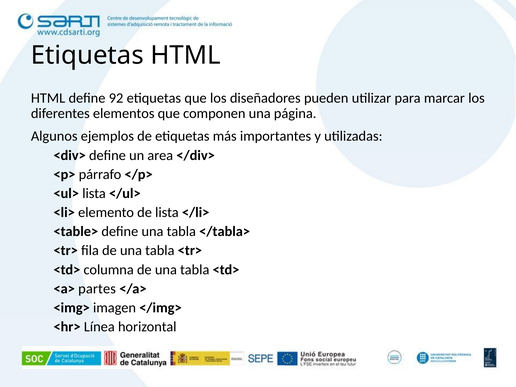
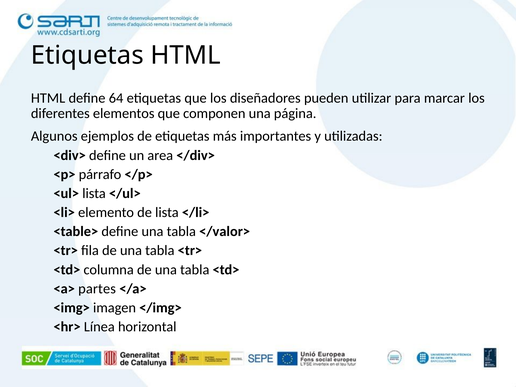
92: 92 -> 64 (116, 98)
</tabla>: </tabla> -> </valor> (225, 231)
